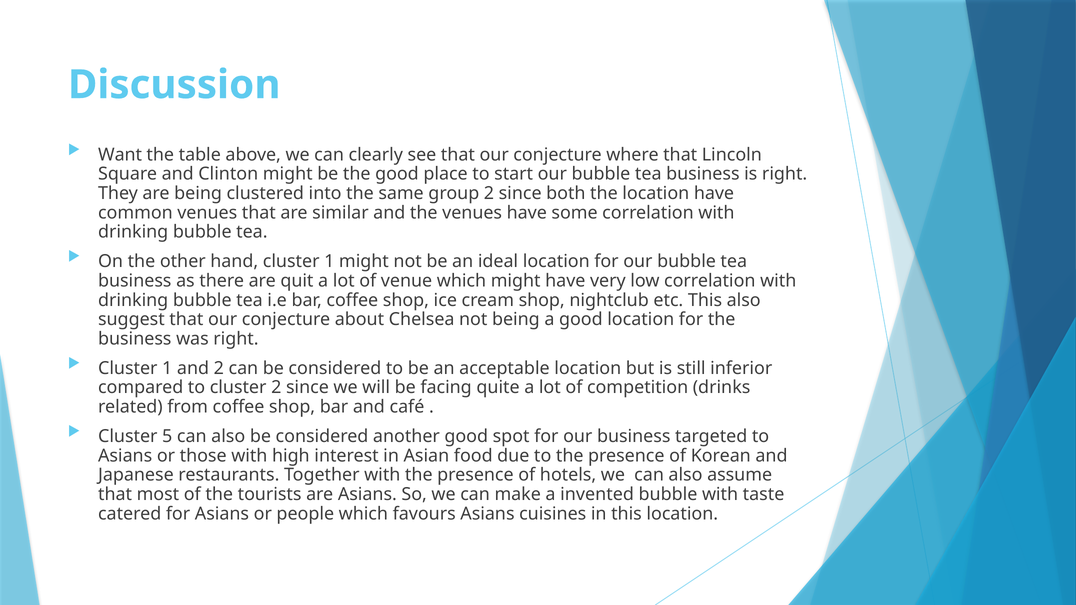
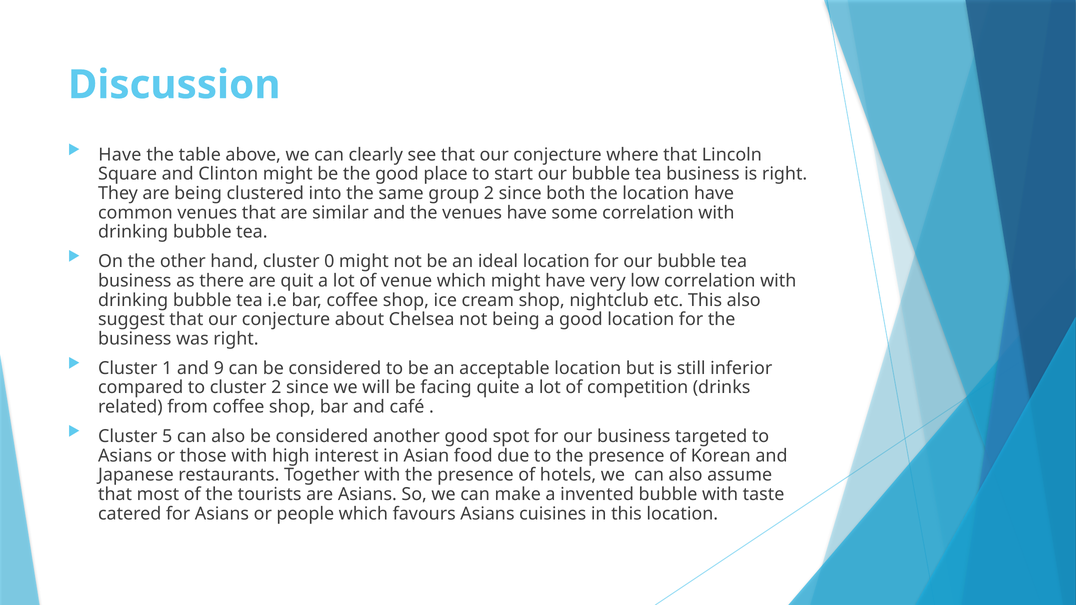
Want: Want -> Have (120, 155)
hand cluster 1: 1 -> 0 (329, 262)
and 2: 2 -> 9 (219, 368)
